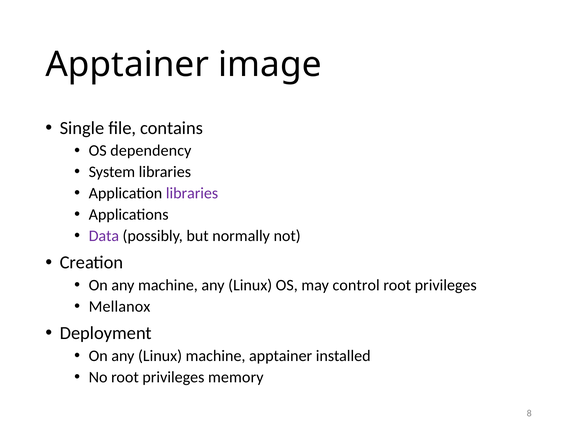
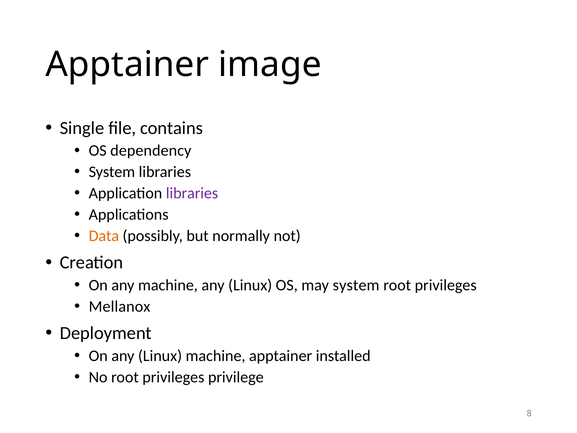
Data colour: purple -> orange (104, 236)
may control: control -> system (356, 285)
memory: memory -> privilege (236, 377)
